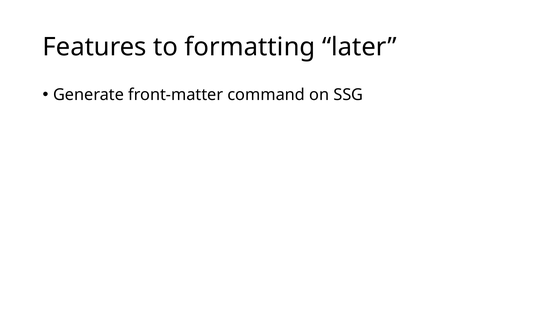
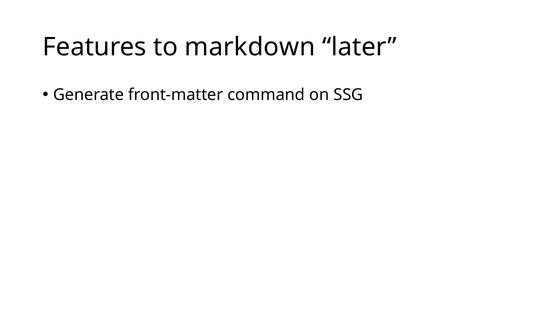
formatting: formatting -> markdown (250, 47)
